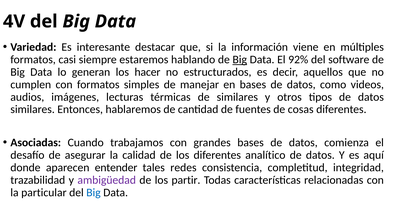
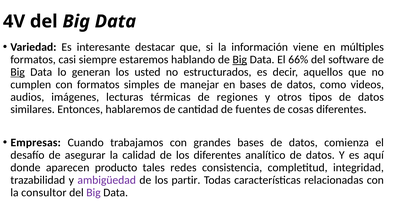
92%: 92% -> 66% (298, 60)
Big underline: none -> present (18, 72)
hacer: hacer -> usted (147, 72)
de similares: similares -> regiones (237, 97)
Asociadas: Asociadas -> Empresas (36, 143)
entender: entender -> producto (116, 168)
particular: particular -> consultor (44, 193)
Big colour: blue -> purple (93, 193)
